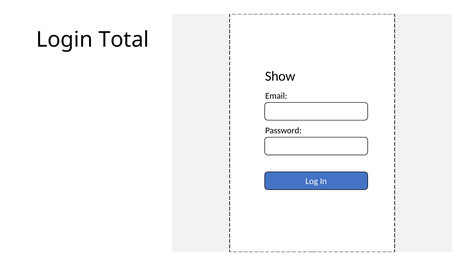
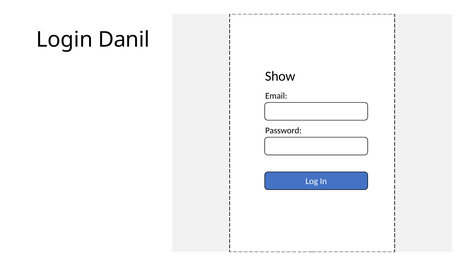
Total: Total -> Danil (124, 40)
